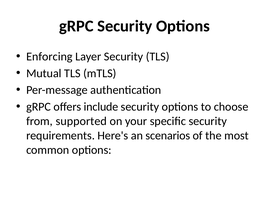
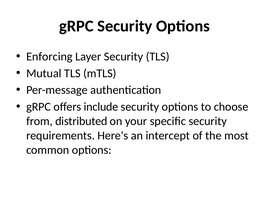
supported: supported -> distributed (81, 121)
scenarios: scenarios -> intercept (168, 135)
